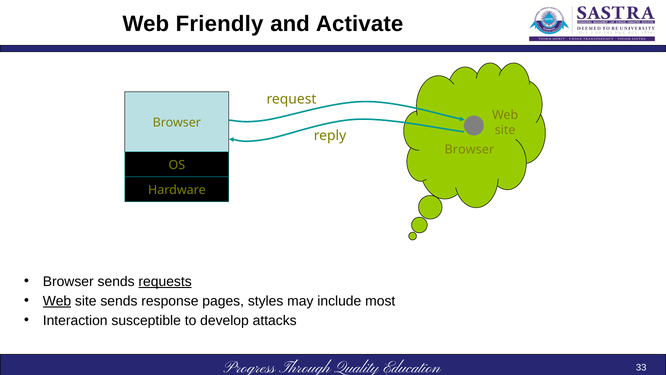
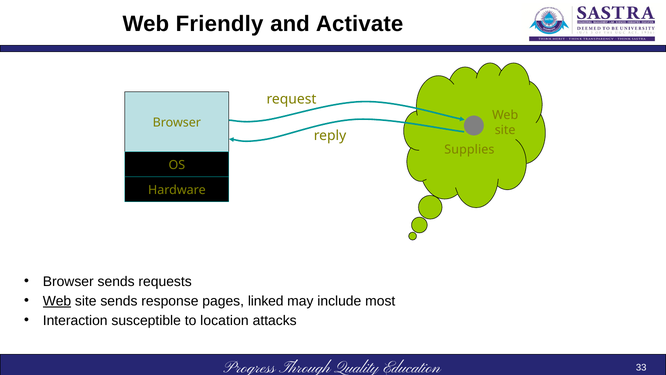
Browser: Browser -> Supplies (469, 150)
requests underline: present -> none (165, 281)
styles: styles -> linked (266, 301)
develop: develop -> location (224, 320)
